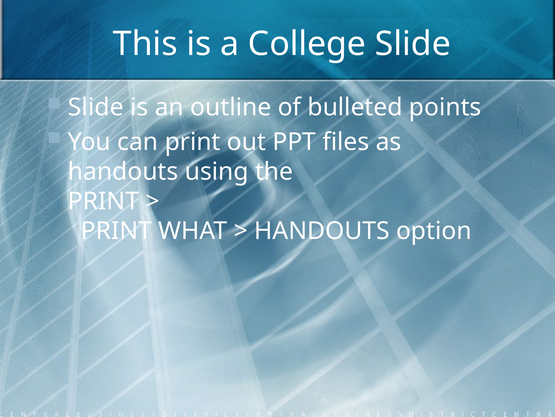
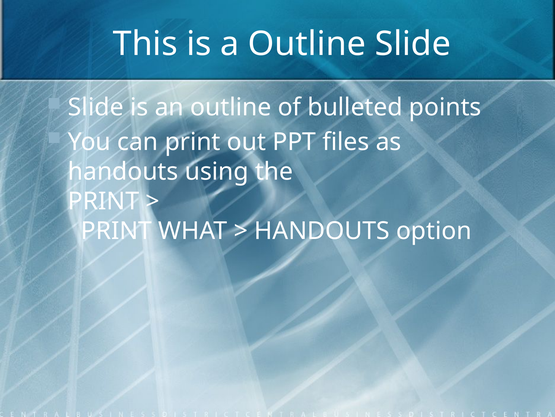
a College: College -> Outline (307, 44)
